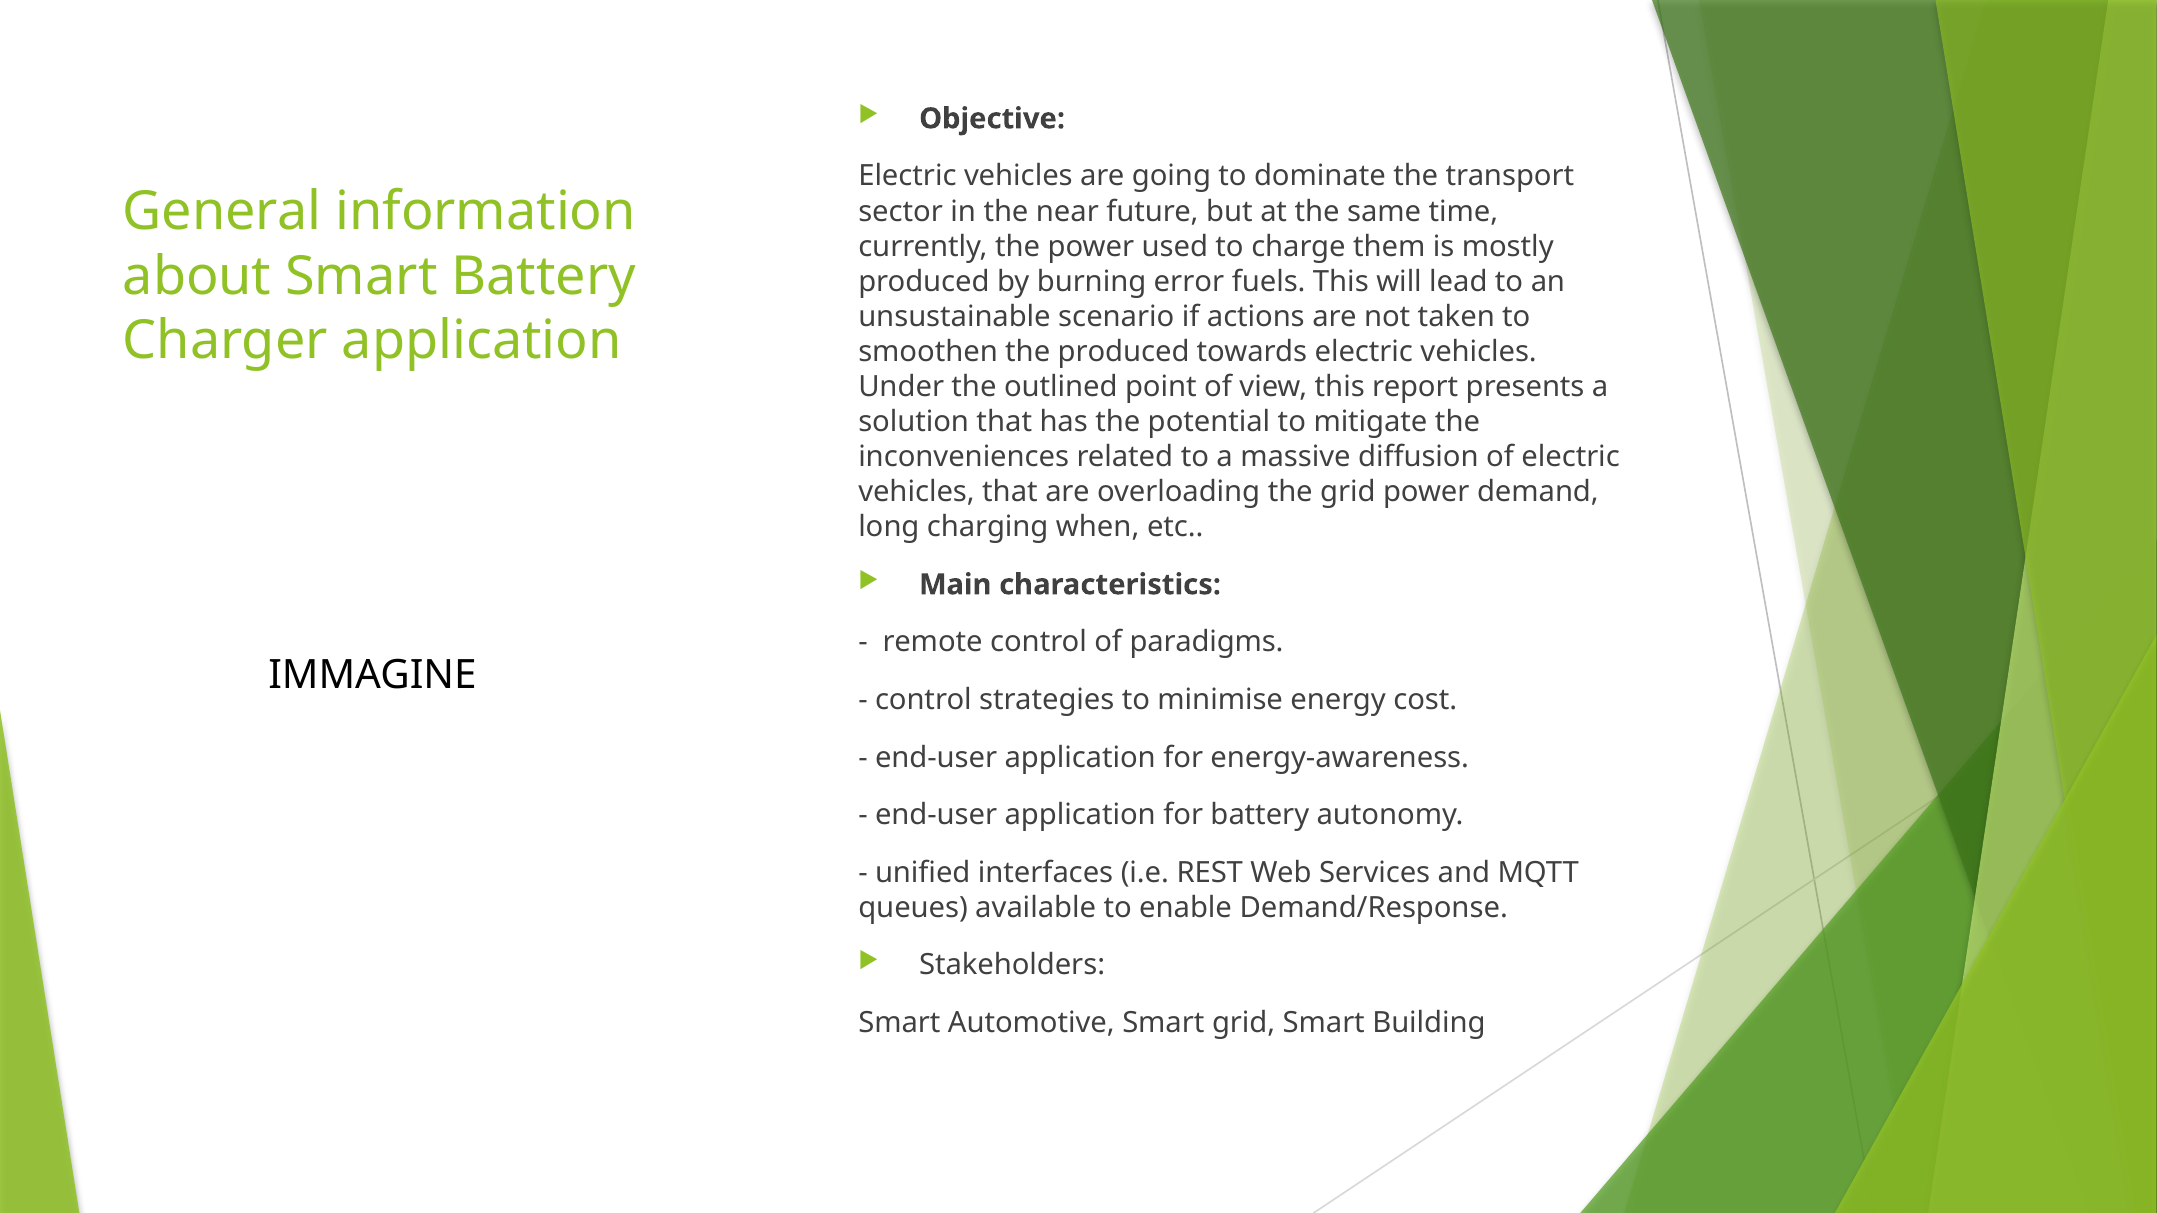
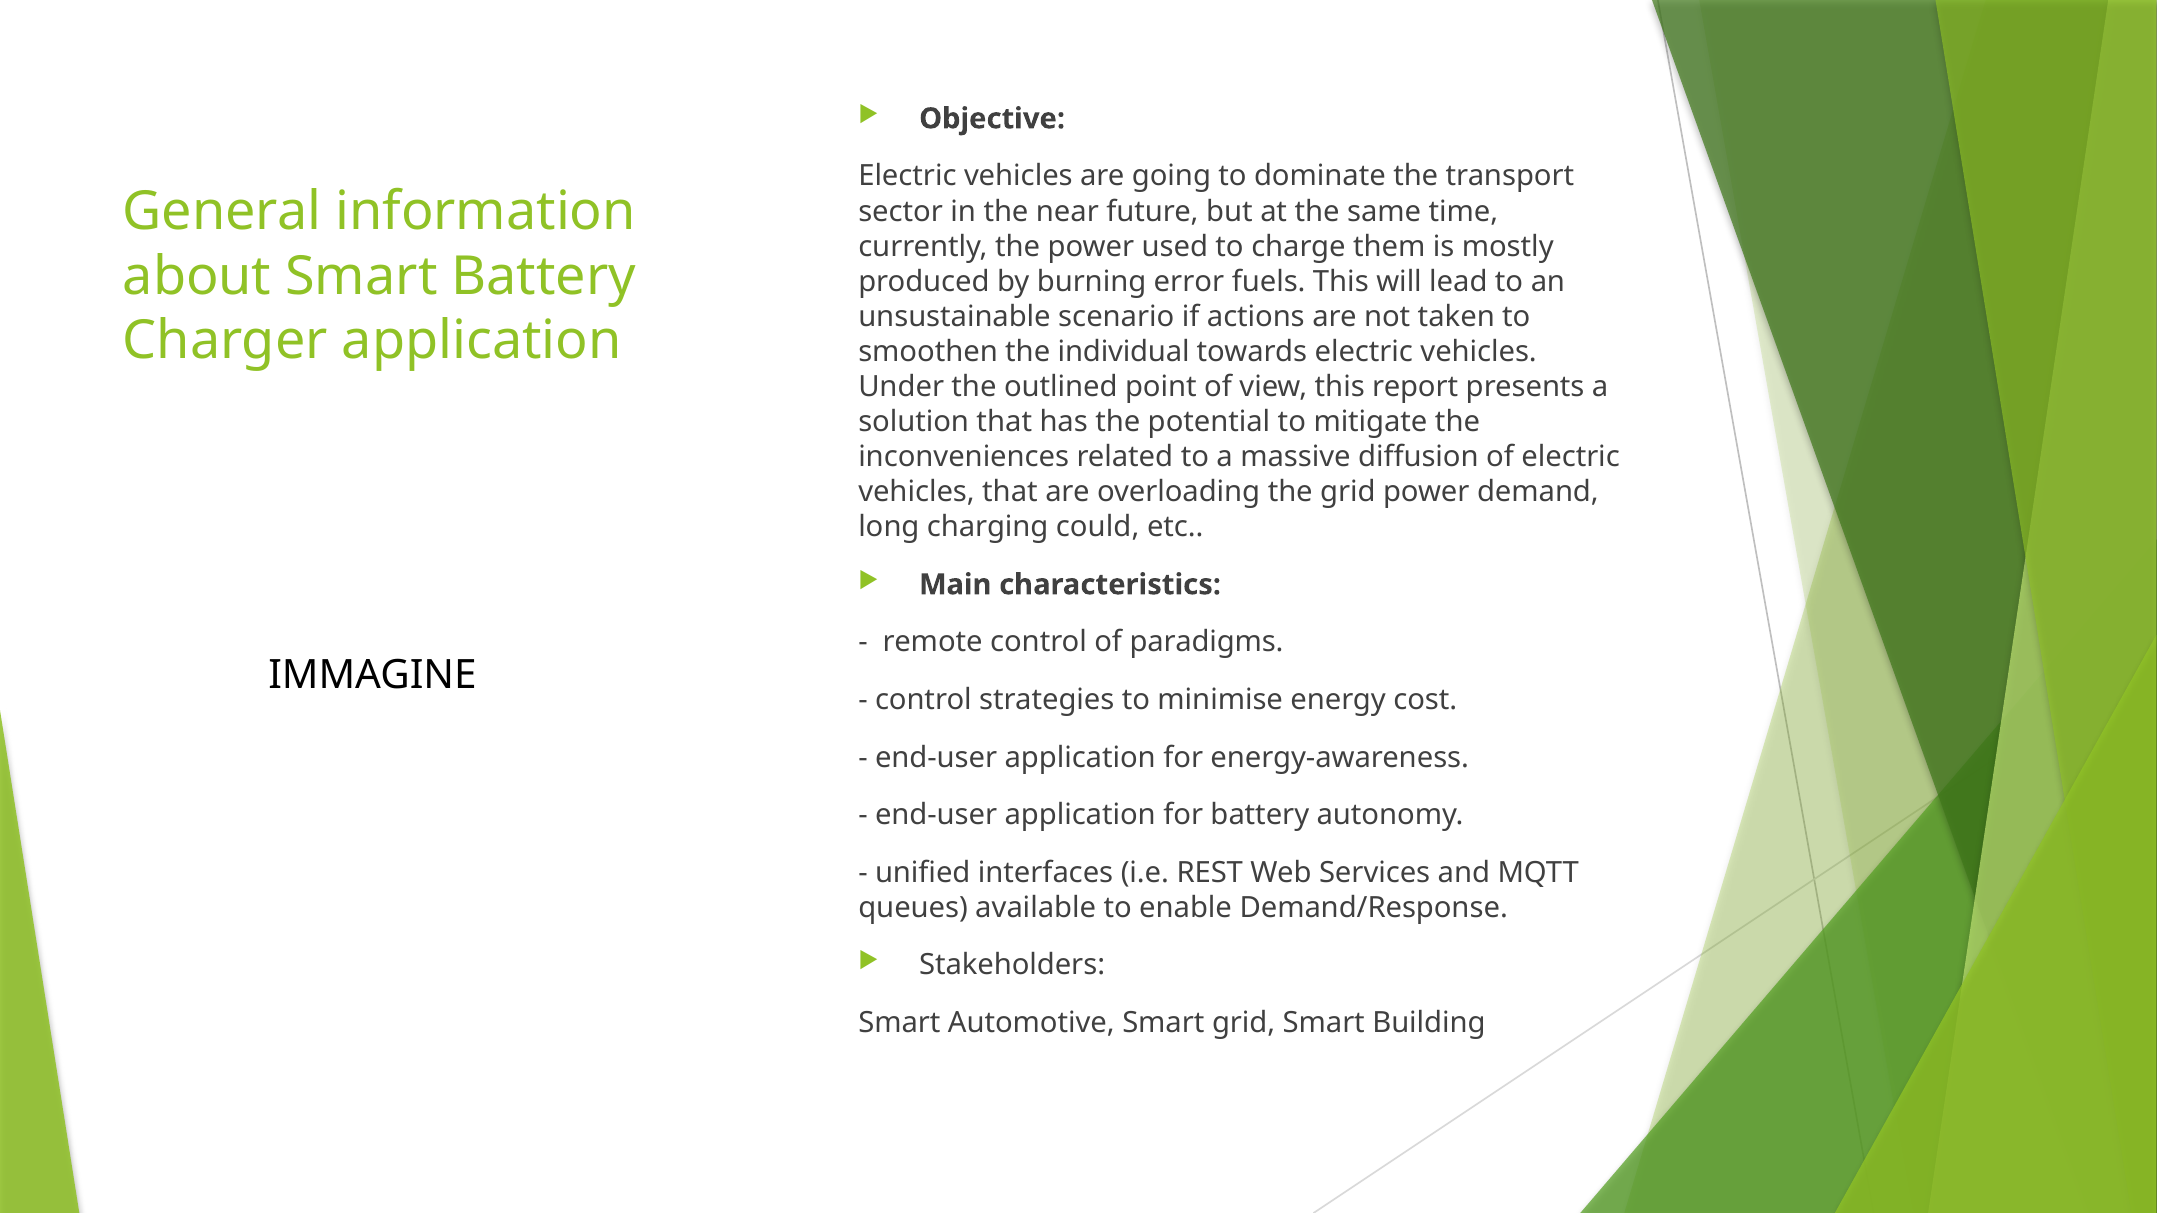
the produced: produced -> individual (1124, 352)
when: when -> could (1098, 527)
